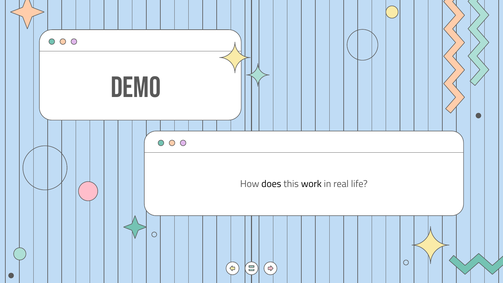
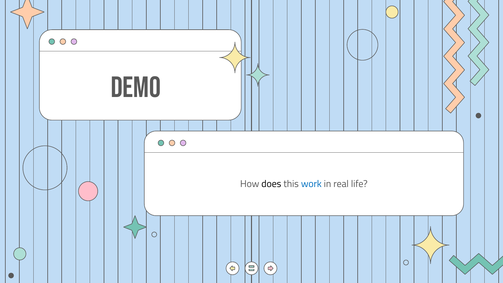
work colour: black -> blue (311, 184)
